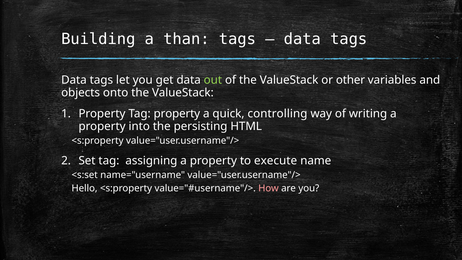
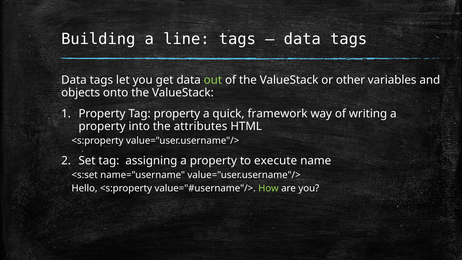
than: than -> line (186, 39)
controlling: controlling -> framework (277, 114)
persisting: persisting -> attributes (201, 126)
How colour: pink -> light green (269, 188)
